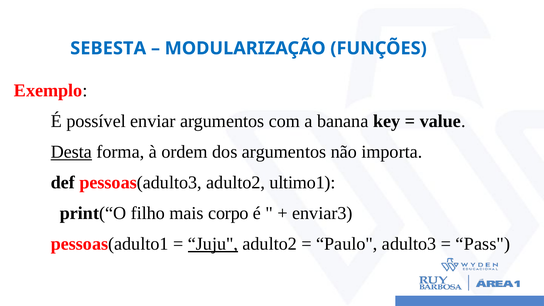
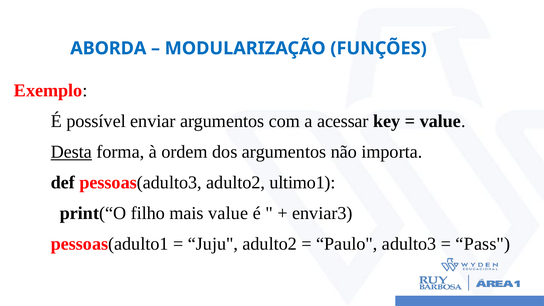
SEBESTA: SEBESTA -> ABORDA (108, 48)
banana: banana -> acessar (343, 121)
mais corpo: corpo -> value (228, 213)
Juju underline: present -> none (213, 244)
